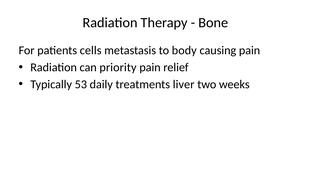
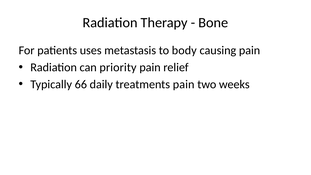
cells: cells -> uses (91, 50)
53: 53 -> 66 (81, 84)
treatments liver: liver -> pain (184, 84)
